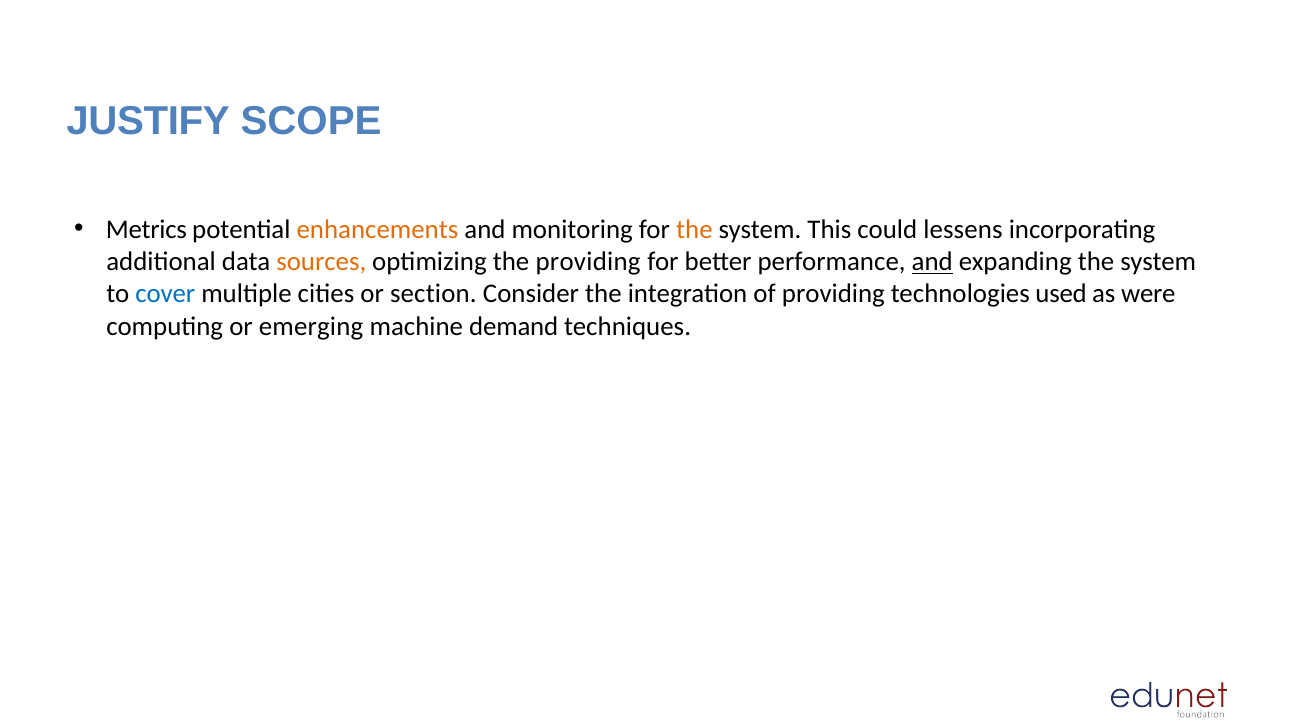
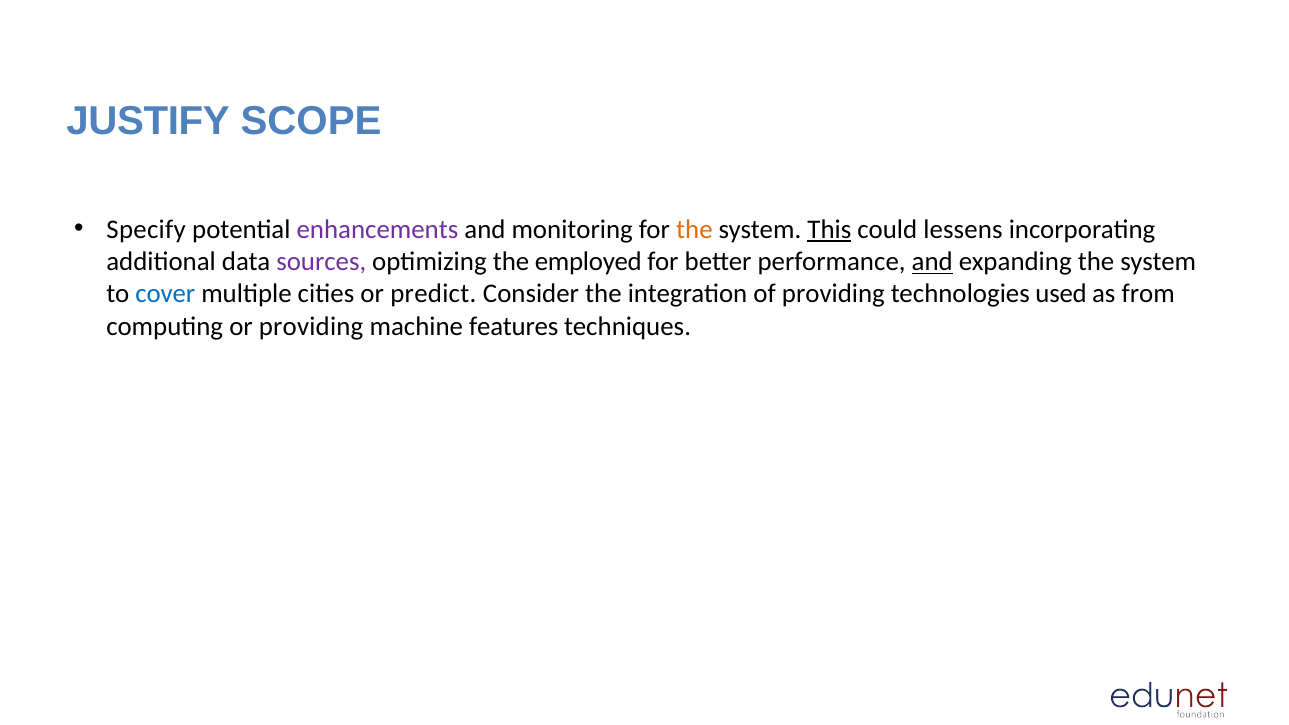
Metrics: Metrics -> Specify (146, 230)
enhancements colour: orange -> purple (377, 230)
This underline: none -> present (829, 230)
sources colour: orange -> purple (321, 262)
the providing: providing -> employed (588, 262)
section: section -> predict (433, 294)
were: were -> from (1148, 294)
or emerging: emerging -> providing (311, 326)
demand: demand -> features (514, 326)
